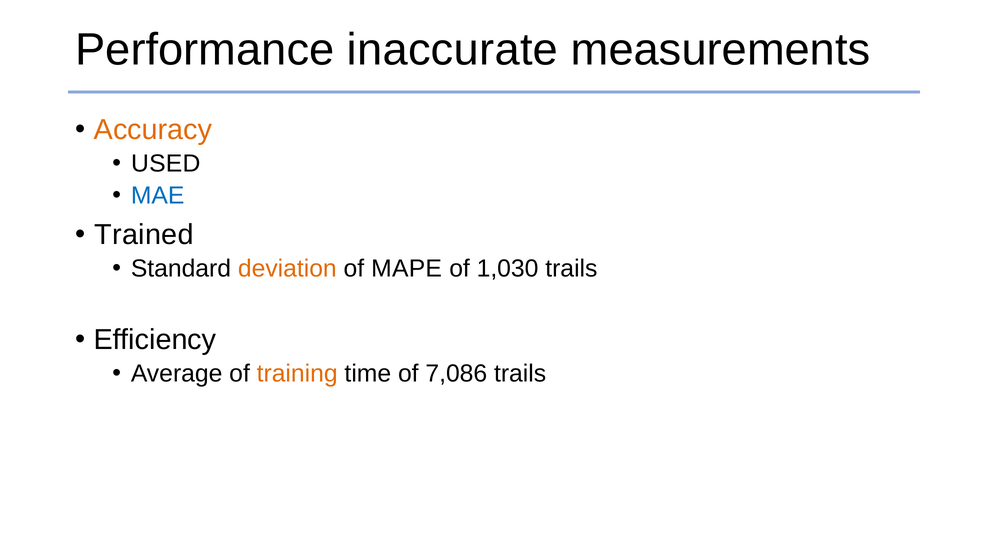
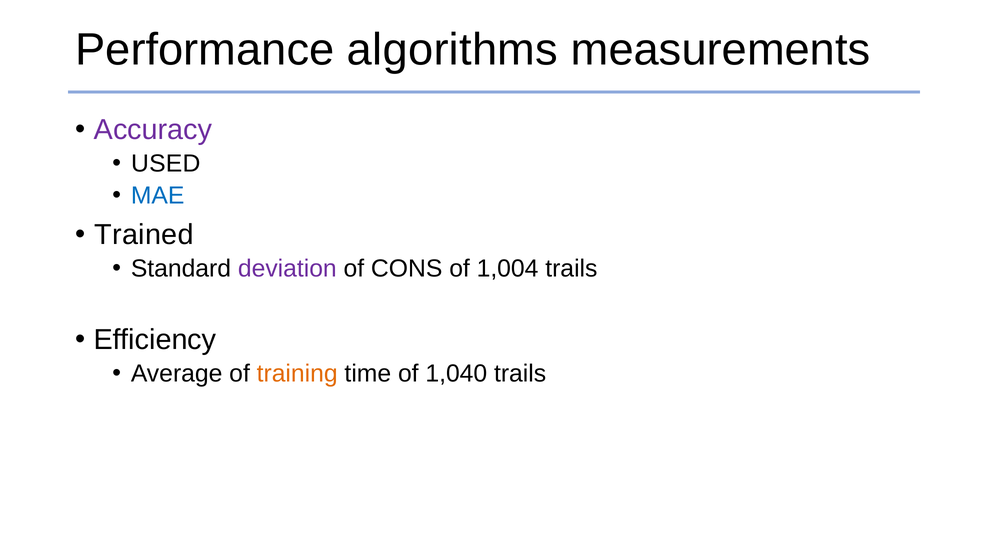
inaccurate: inaccurate -> algorithms (452, 50)
Accuracy colour: orange -> purple (153, 130)
deviation colour: orange -> purple (287, 269)
MAPE: MAPE -> CONS (407, 269)
1,030: 1,030 -> 1,004 (508, 269)
7,086: 7,086 -> 1,040 (456, 374)
